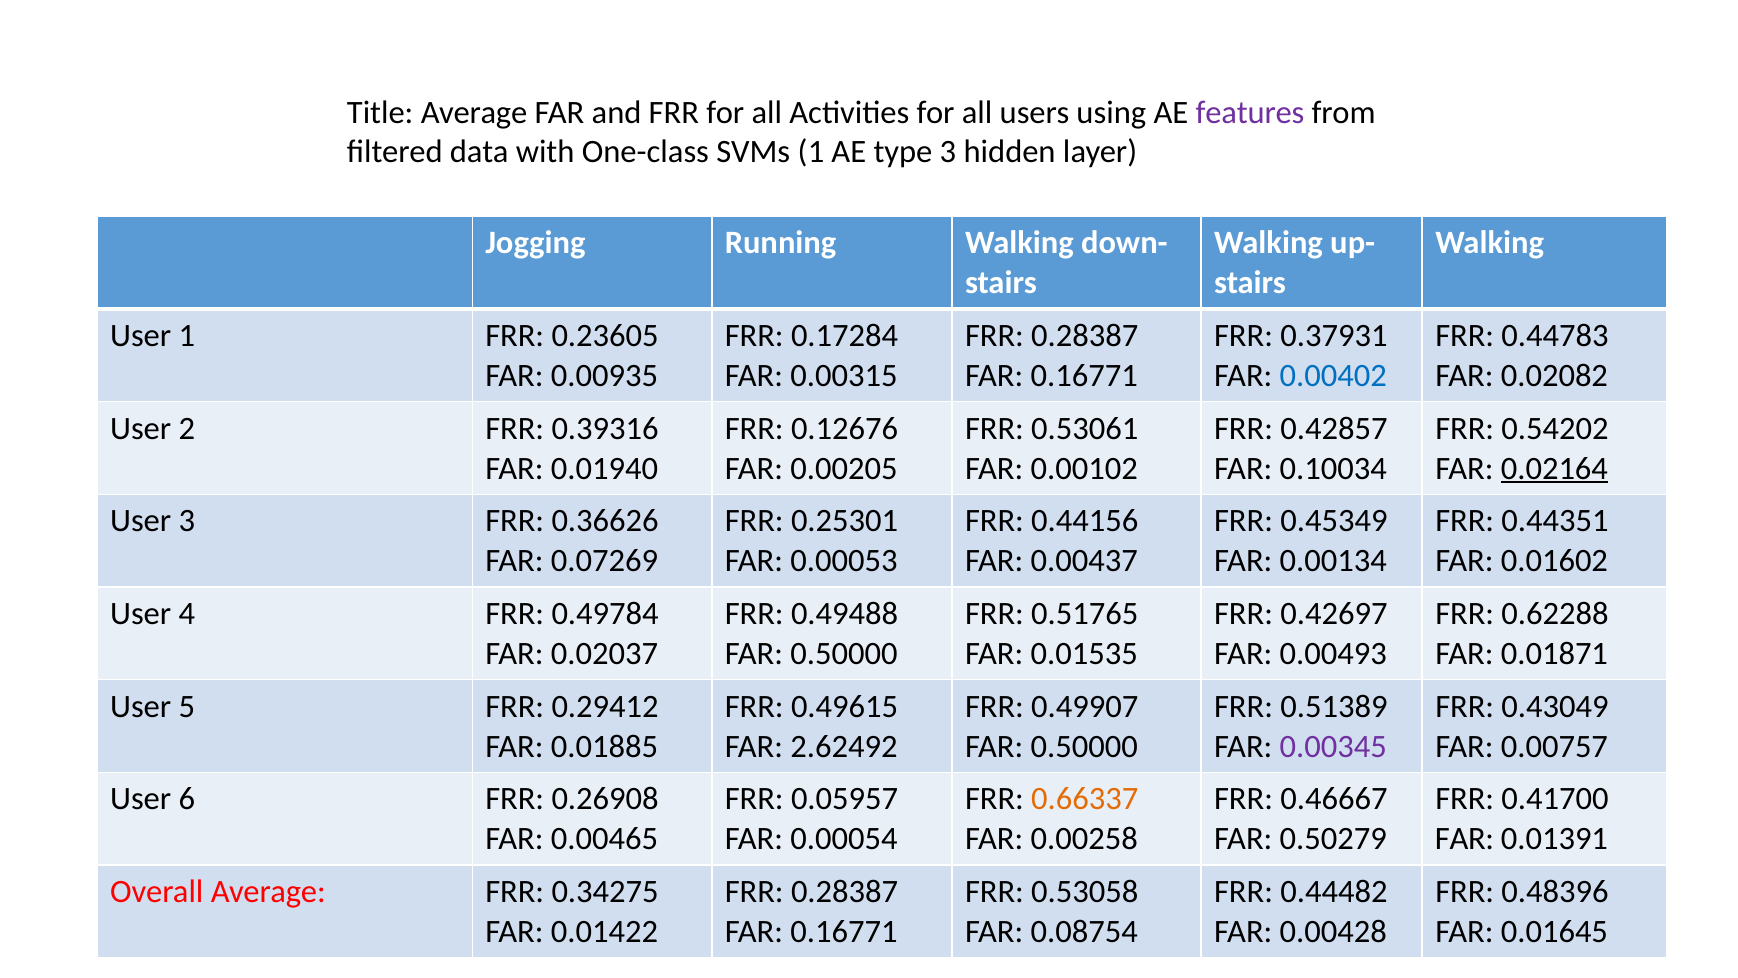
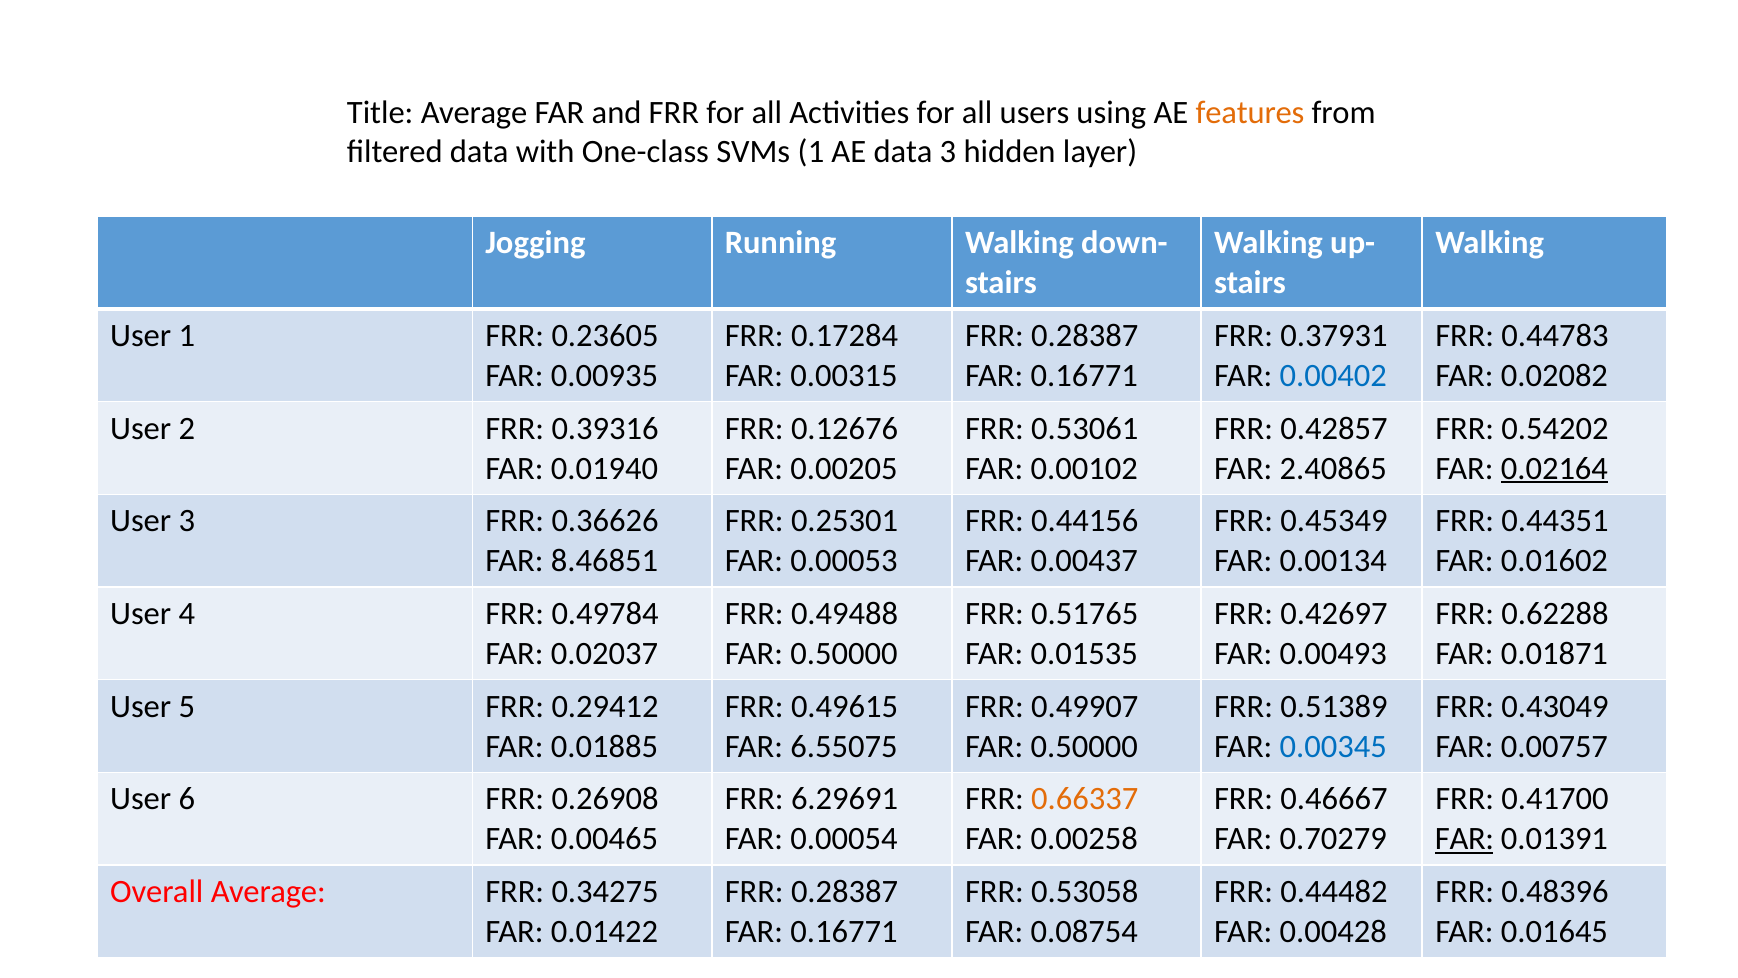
features colour: purple -> orange (1250, 113)
AE type: type -> data (903, 152)
0.10034: 0.10034 -> 2.40865 (1333, 468)
0.07269: 0.07269 -> 8.46851 (604, 561)
2.62492: 2.62492 -> 6.55075 (844, 746)
0.00345 colour: purple -> blue (1333, 746)
0.05957: 0.05957 -> 6.29691 (845, 799)
0.50279: 0.50279 -> 0.70279 (1333, 839)
FAR underline: none -> present (1465, 839)
